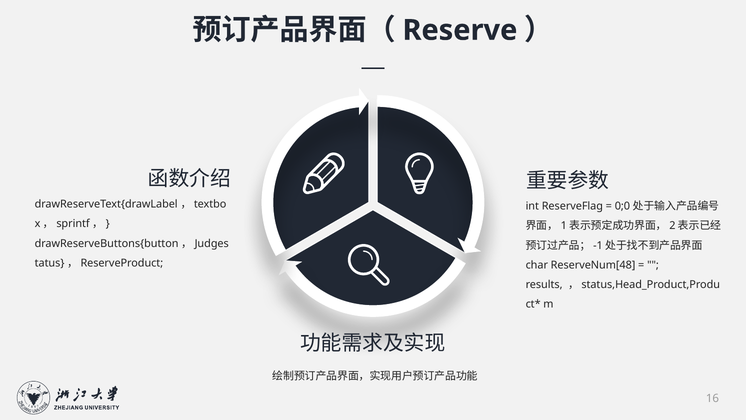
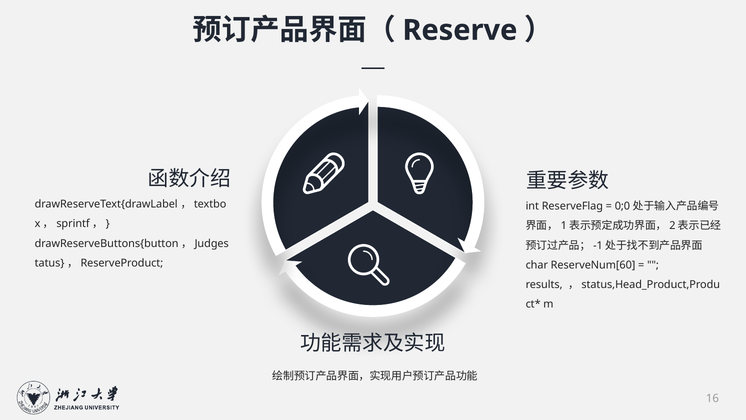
ReserveNum[48: ReserveNum[48 -> ReserveNum[60 (593, 265)
